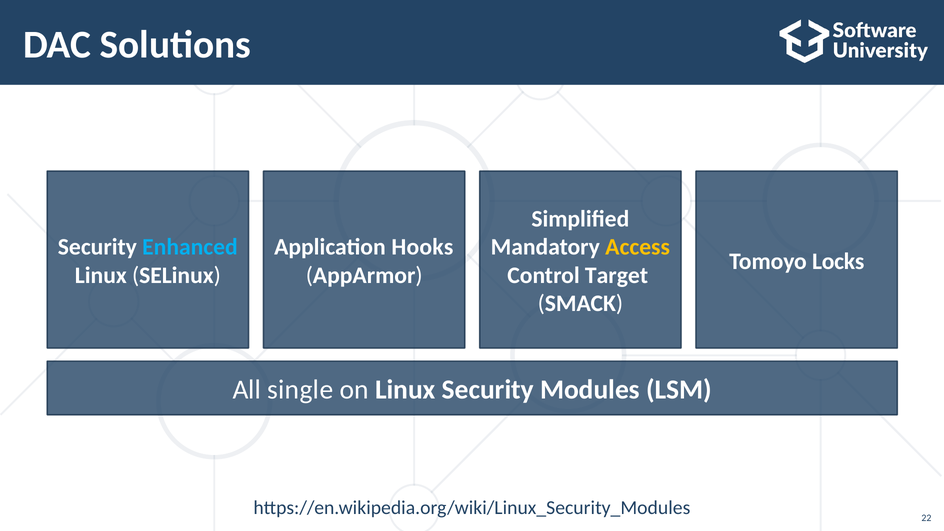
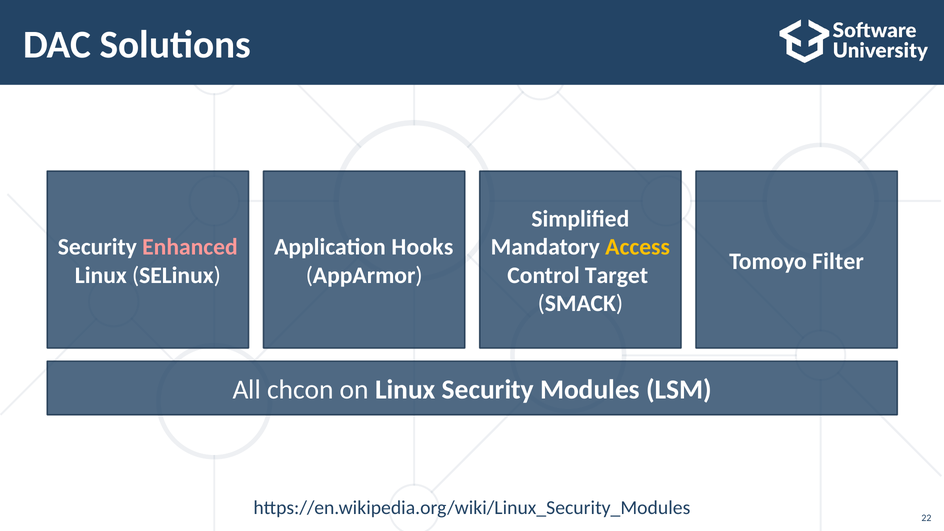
Enhanced colour: light blue -> pink (190, 247)
Locks: Locks -> Filter (838, 261)
single: single -> chcon (300, 390)
